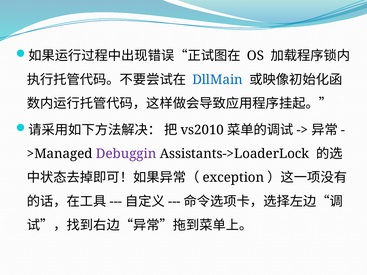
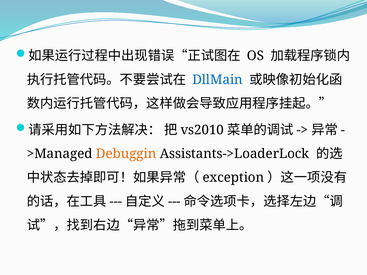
Debuggin colour: purple -> orange (126, 154)
